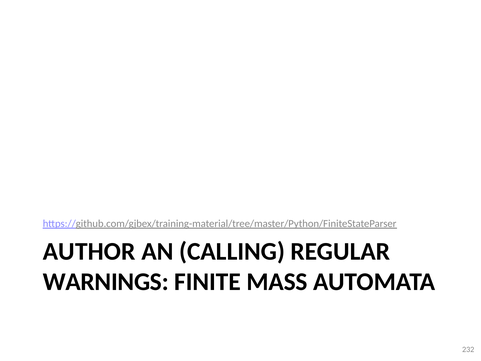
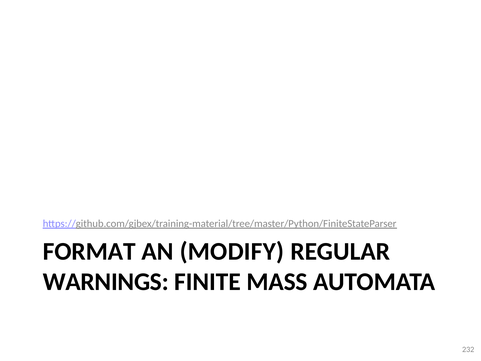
AUTHOR: AUTHOR -> FORMAT (89, 251)
CALLING: CALLING -> MODIFY (232, 251)
